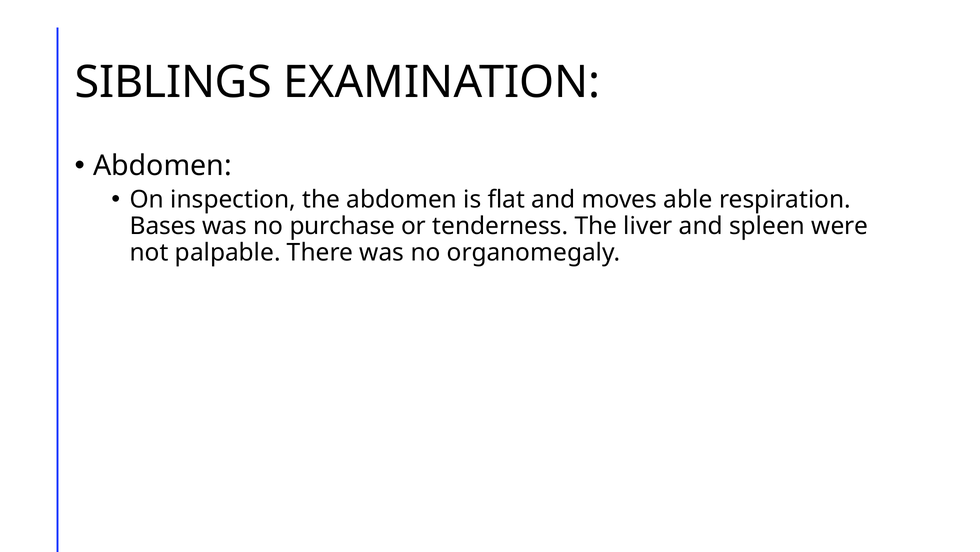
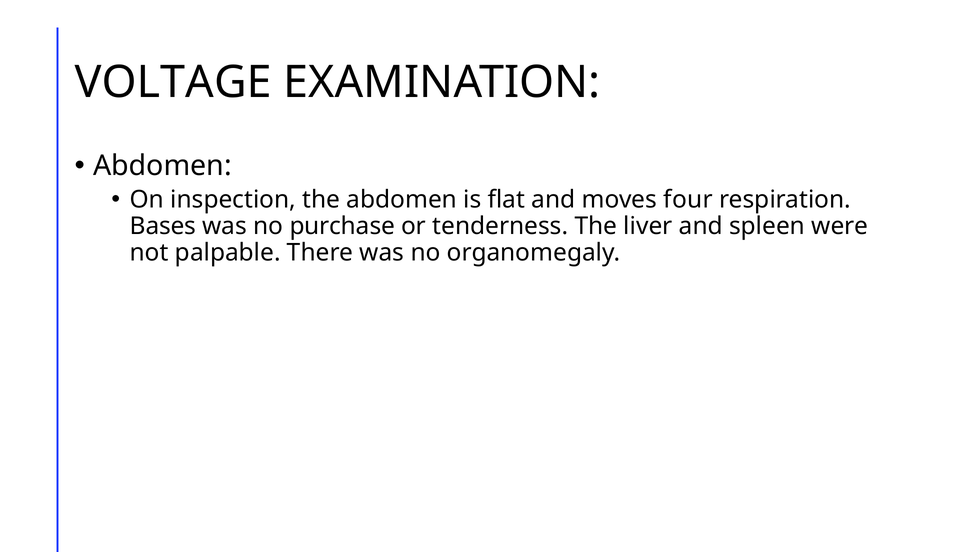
SIBLINGS: SIBLINGS -> VOLTAGE (173, 82)
able: able -> four (688, 199)
